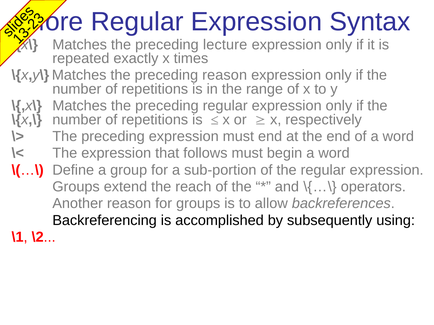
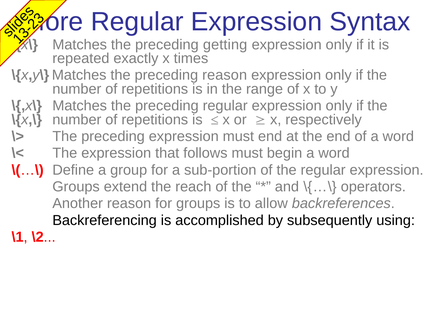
lecture: lecture -> getting (225, 45)
